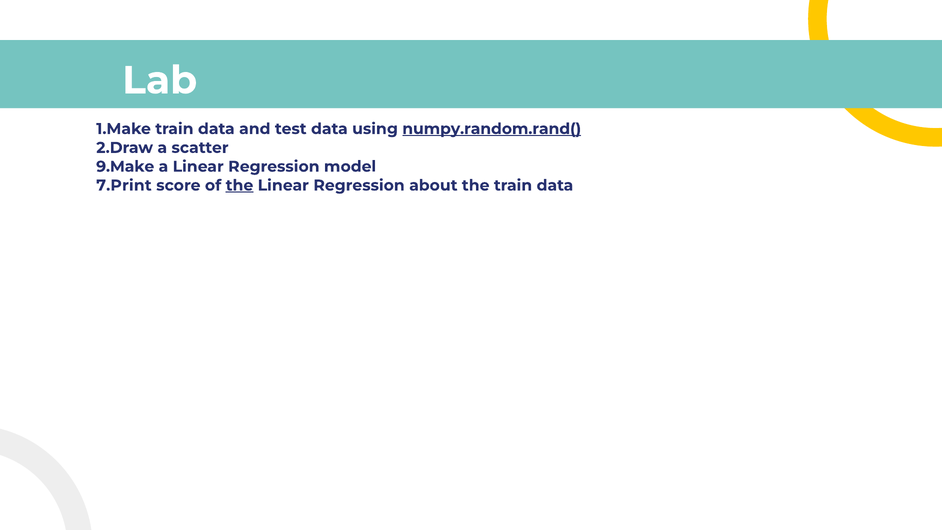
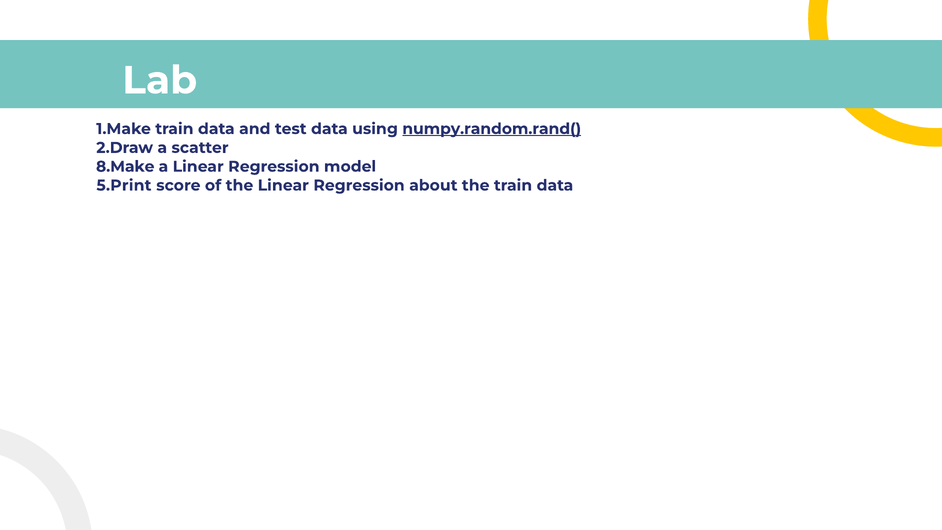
9.Make: 9.Make -> 8.Make (125, 167)
7.Print: 7.Print -> 5.Print (124, 185)
the underline: present -> none (240, 185)
